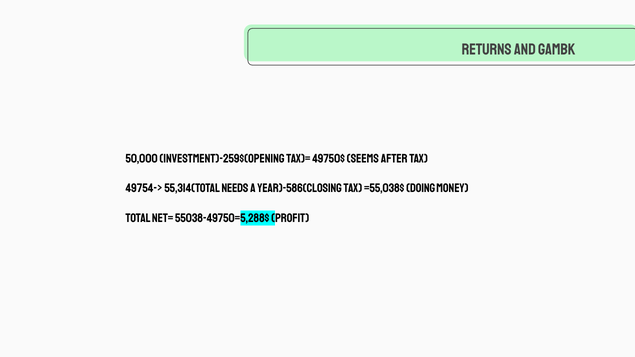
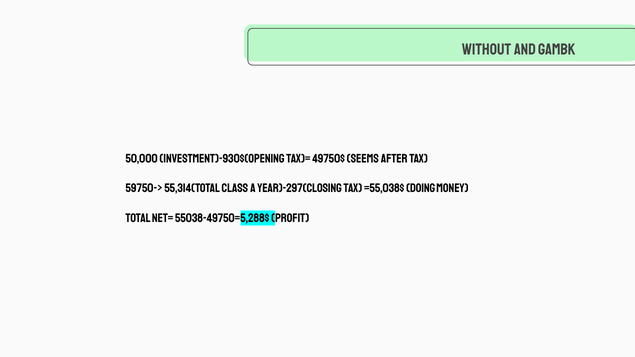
RETURNS: RETURNS -> WITHOUT (486, 50)
INVESTMENT)-259$(opening: INVESTMENT)-259$(opening -> INVESTMENT)-930$(opening (222, 159)
49754->: 49754-> -> 59750-> (144, 188)
NEEDS: NEEDS -> CLASS (235, 188)
YEAR)-586(closing: YEAR)-586(closing -> YEAR)-297(closing (300, 188)
